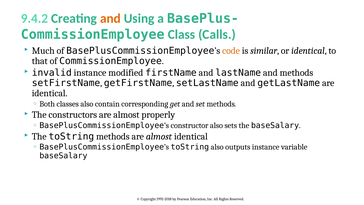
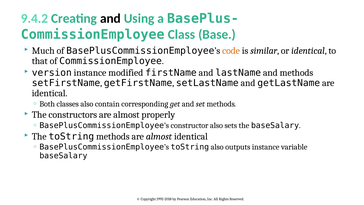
and colour: orange -> black (110, 18)
Calls: Calls -> Base (217, 34)
invalid: invalid -> version (52, 73)
